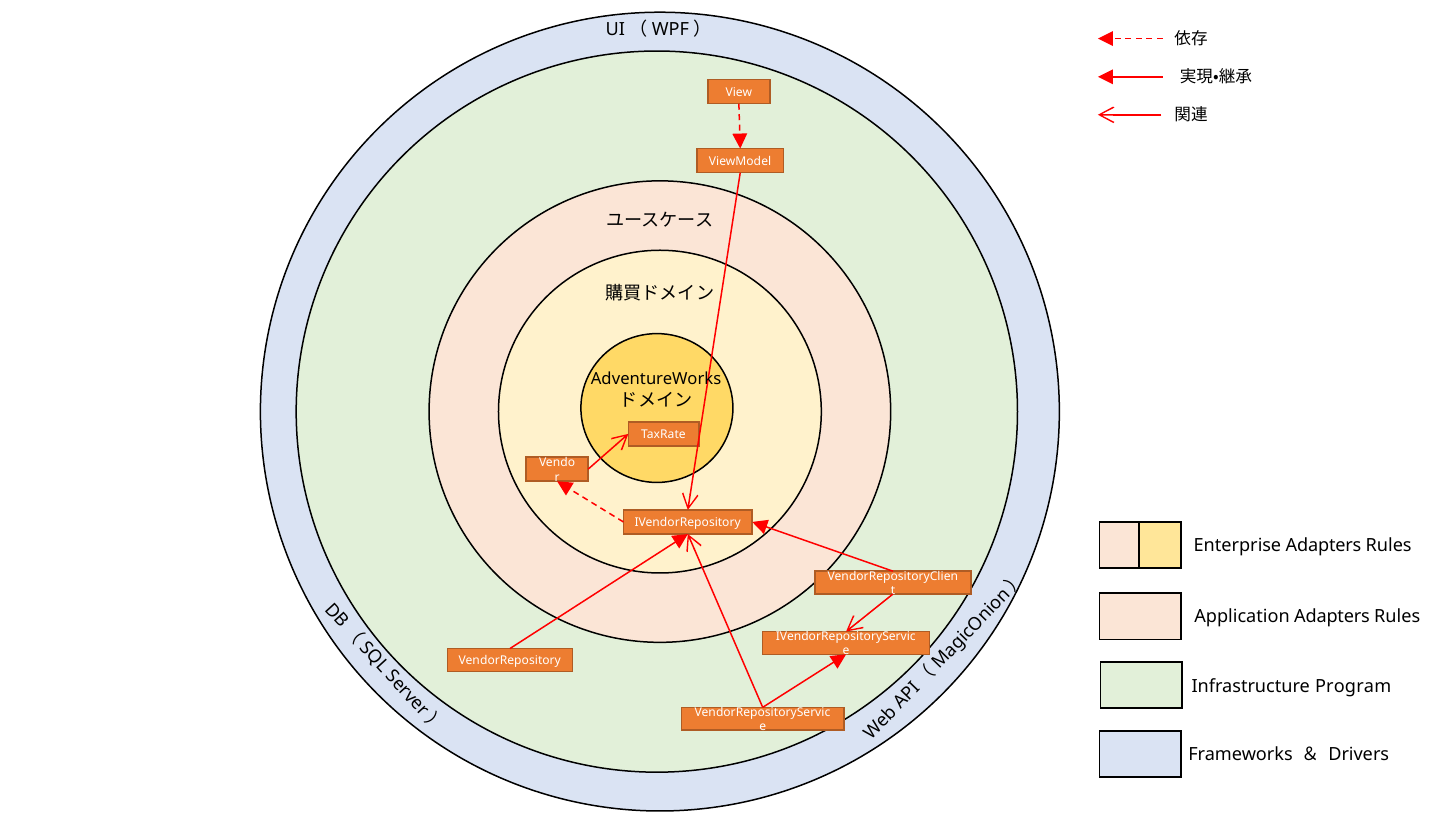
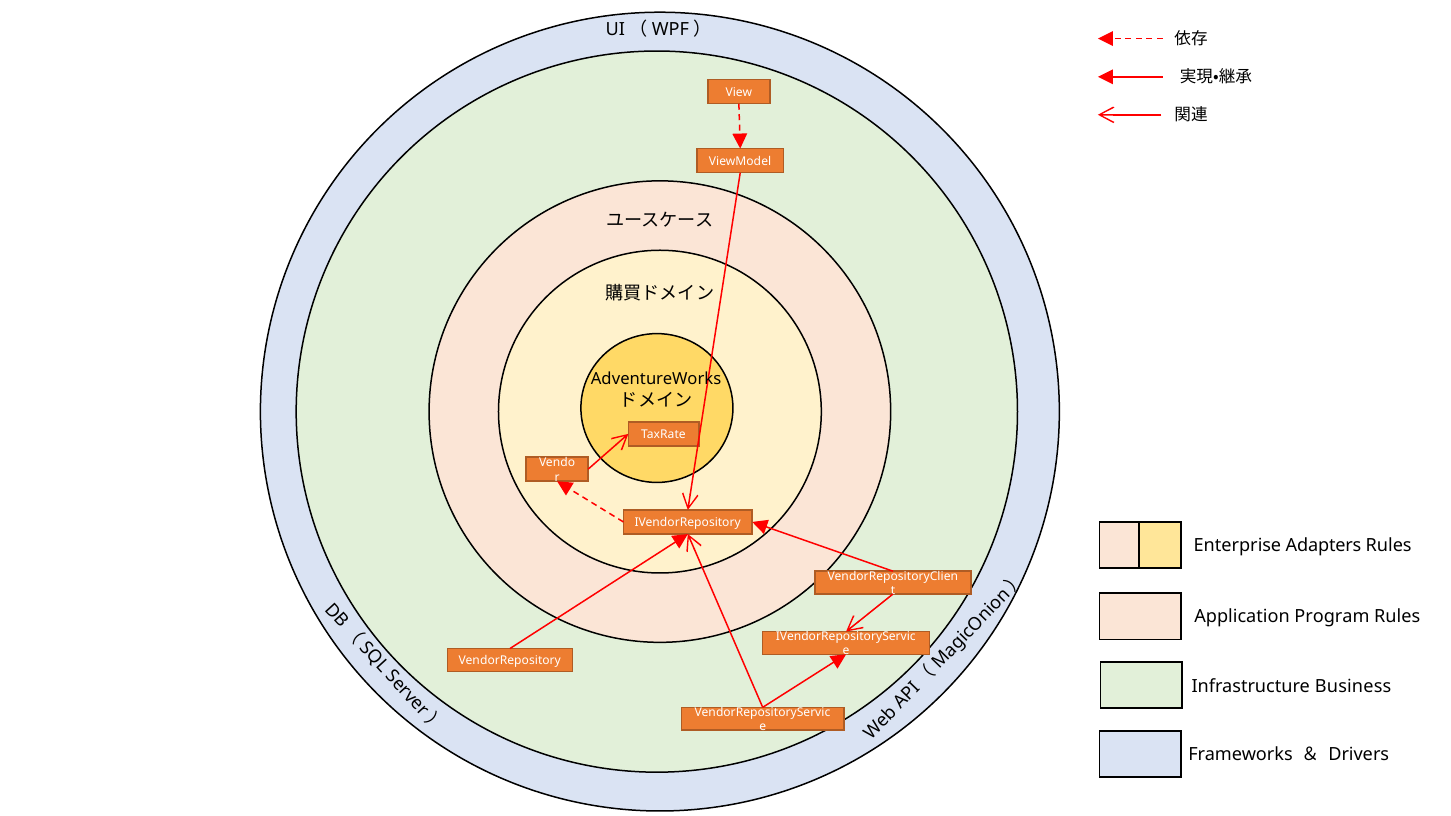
Application Adapters: Adapters -> Program (1332, 617)
Program: Program -> Business (1353, 686)
